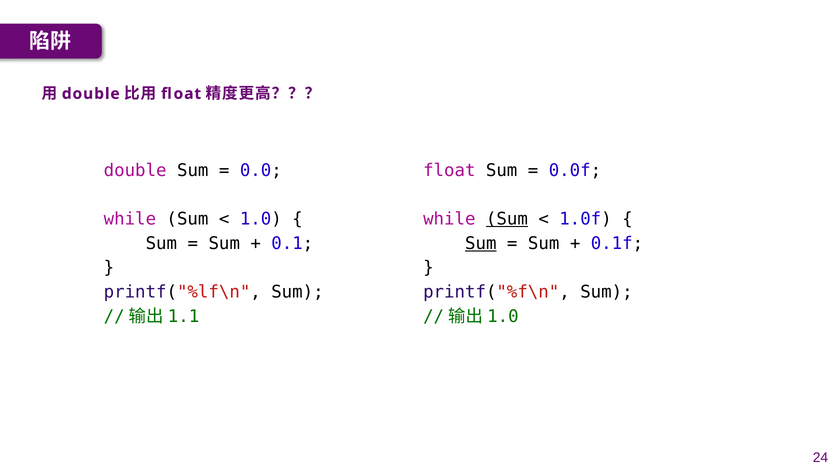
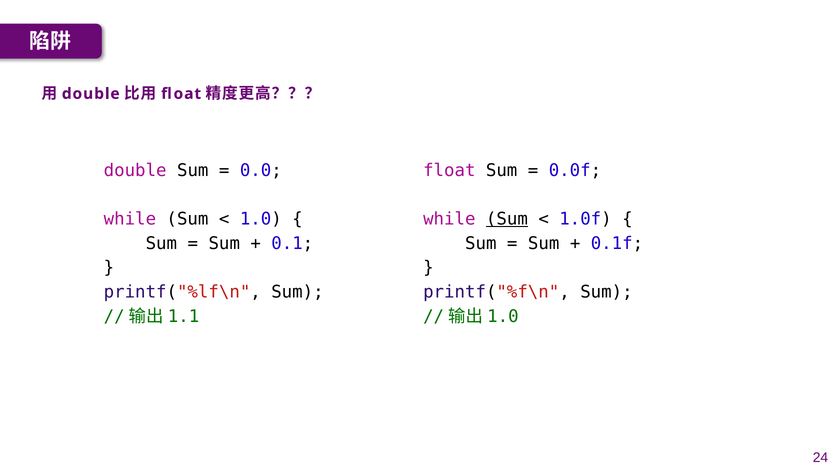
Sum underline: present -> none (481, 243)
